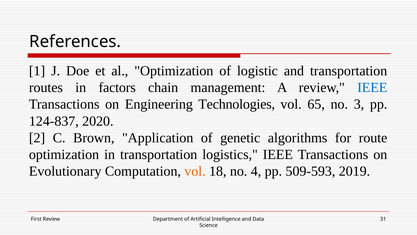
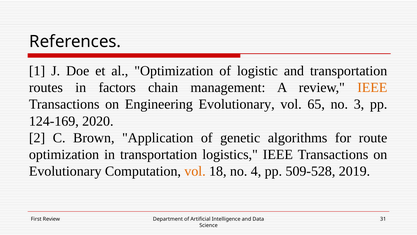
IEEE colour: blue -> orange (372, 87)
Engineering Technologies: Technologies -> Evolutionary (237, 104)
124-837: 124-837 -> 124-169 (54, 121)
509-593: 509-593 -> 509-528 (310, 171)
